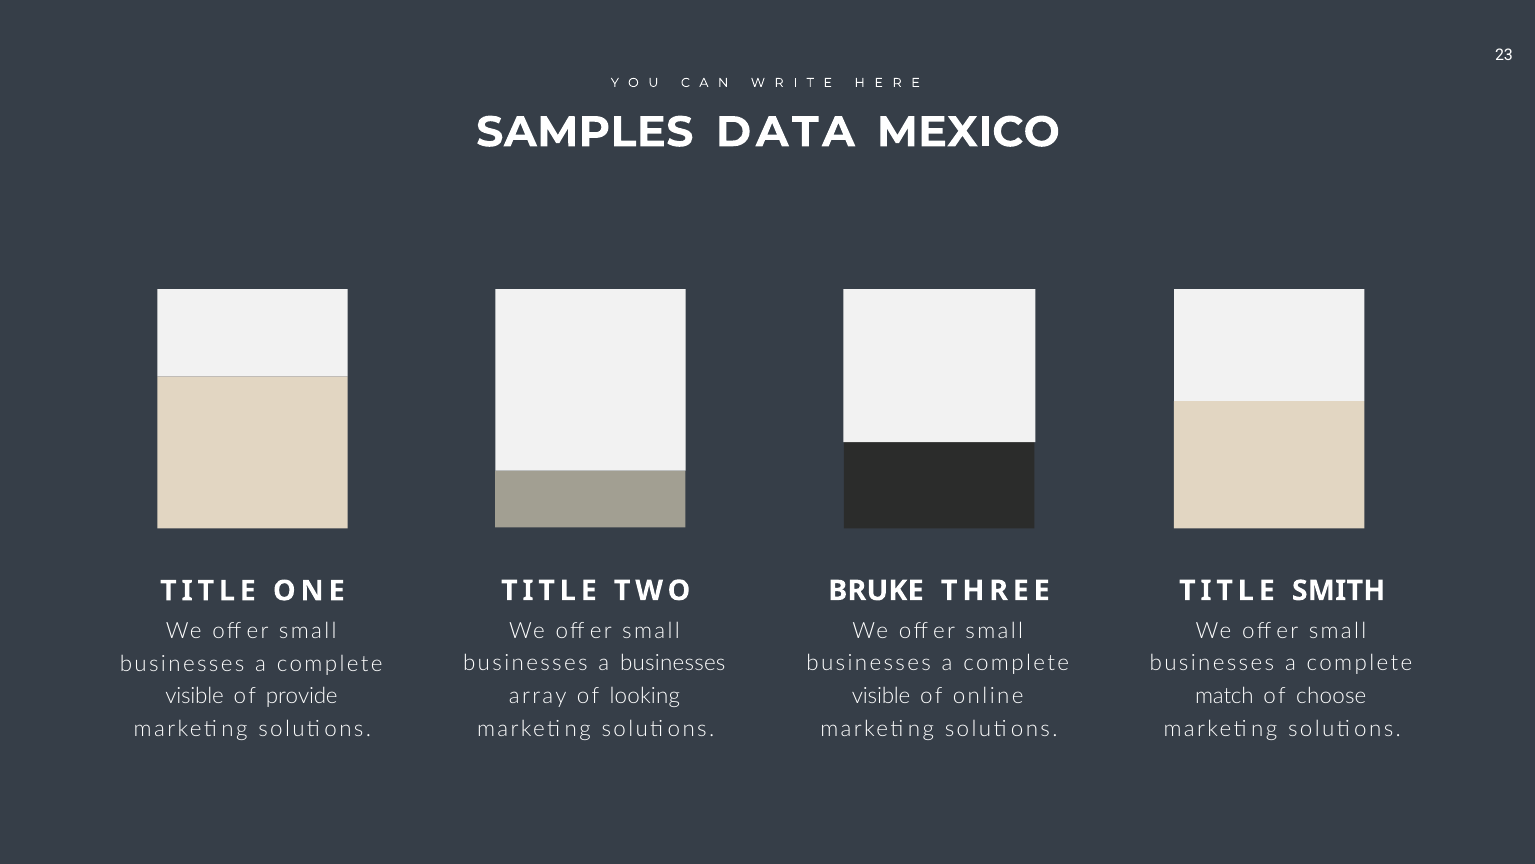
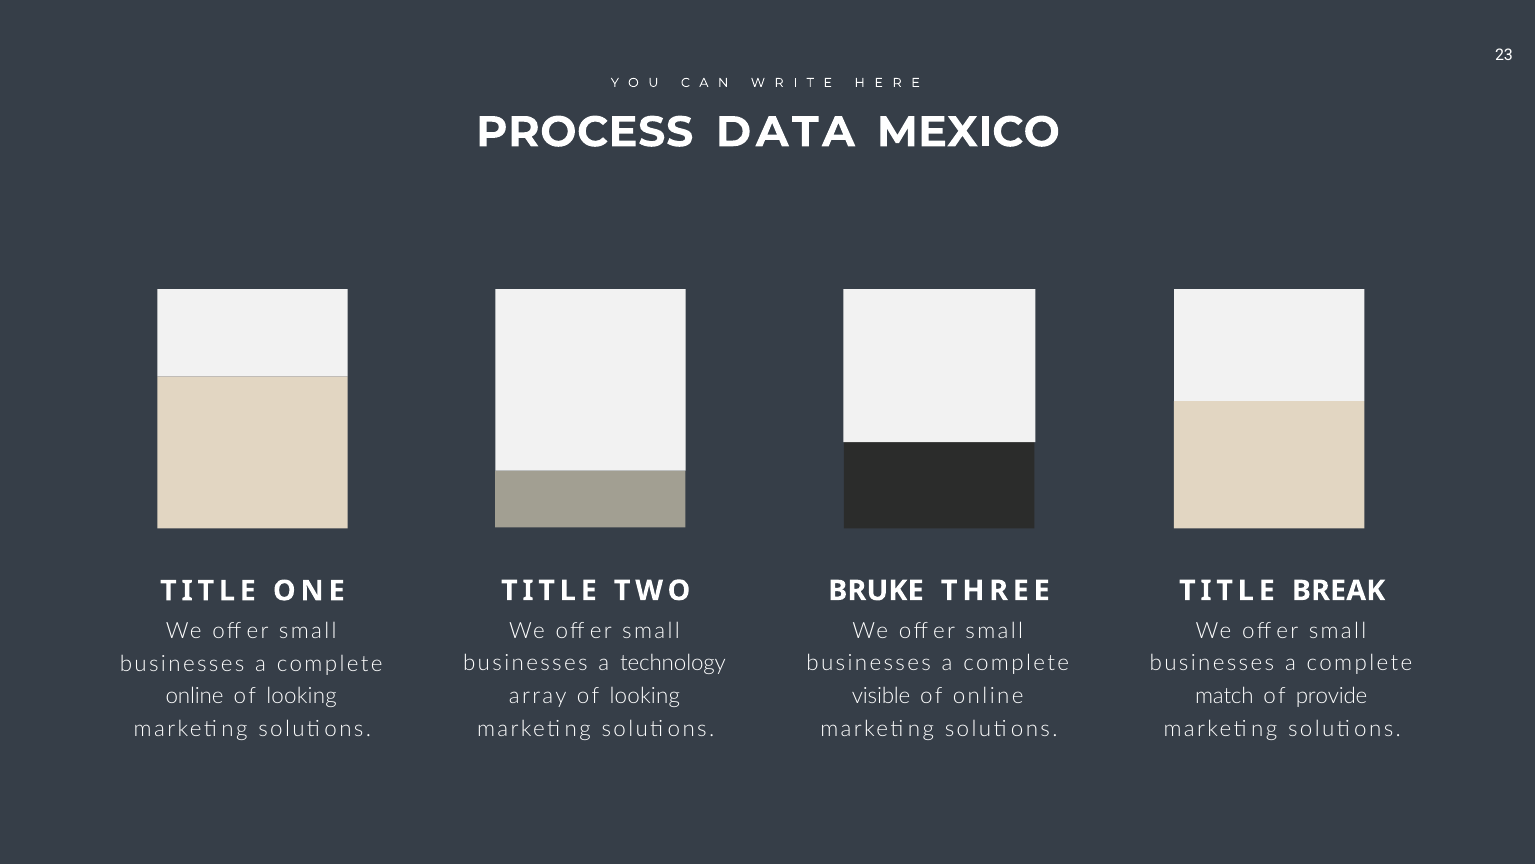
SAMPLES: SAMPLES -> PROCESS (585, 132)
SMITH: SMITH -> BREAK (1339, 590)
a businesses: businesses -> technology (673, 663)
choose: choose -> provide (1332, 696)
visible: visible -> online (195, 696)
provide: provide -> looking (302, 696)
